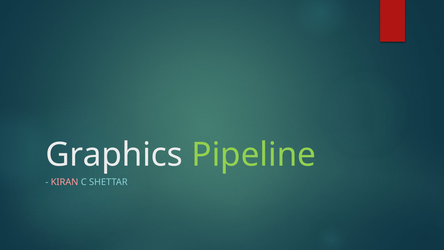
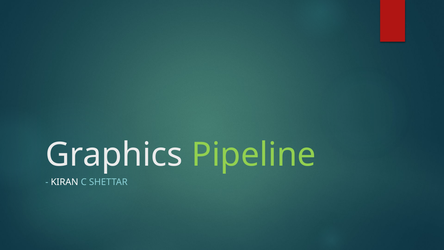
KIRAN colour: pink -> white (65, 182)
